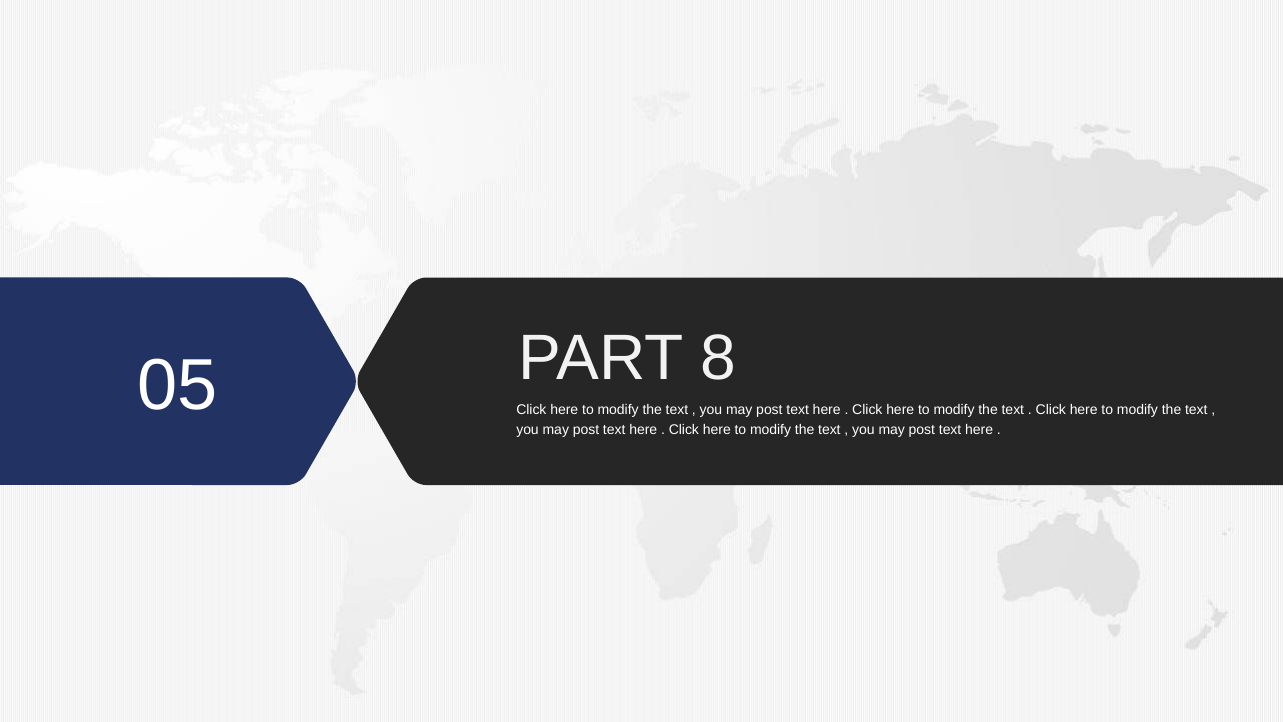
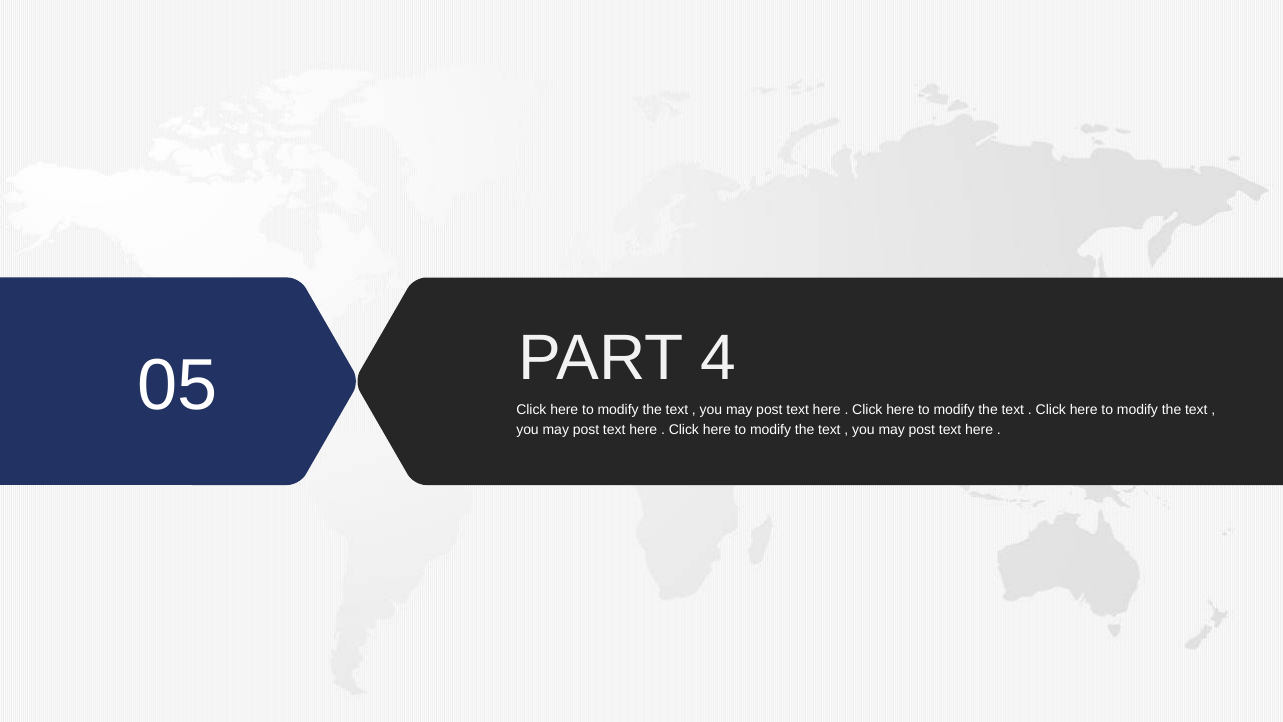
8: 8 -> 4 (718, 359)
